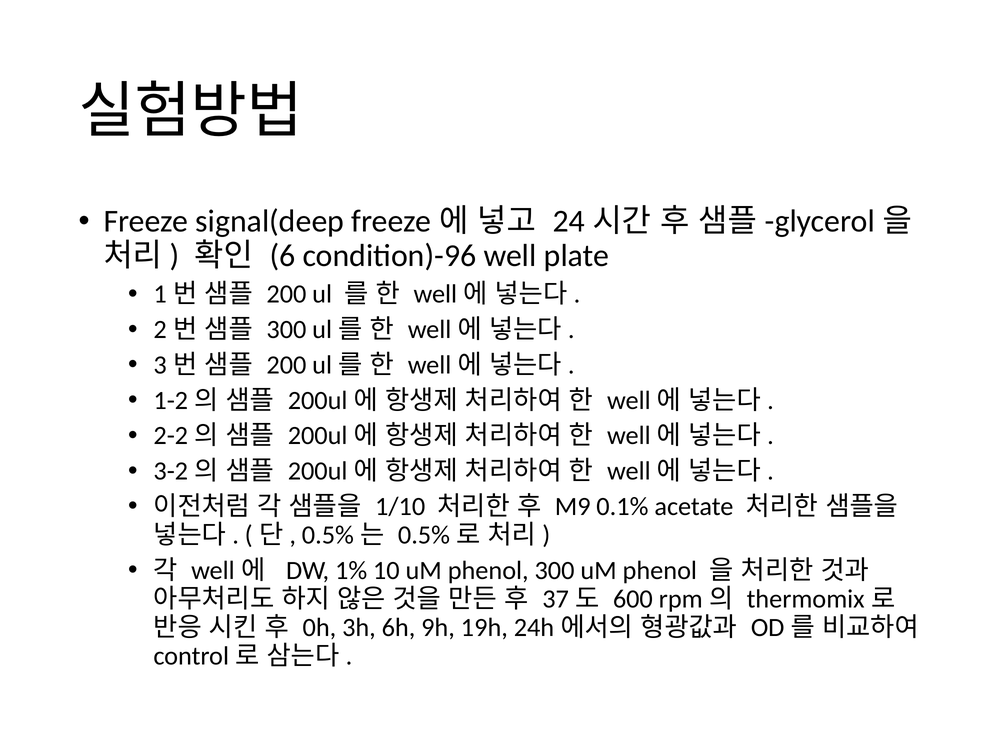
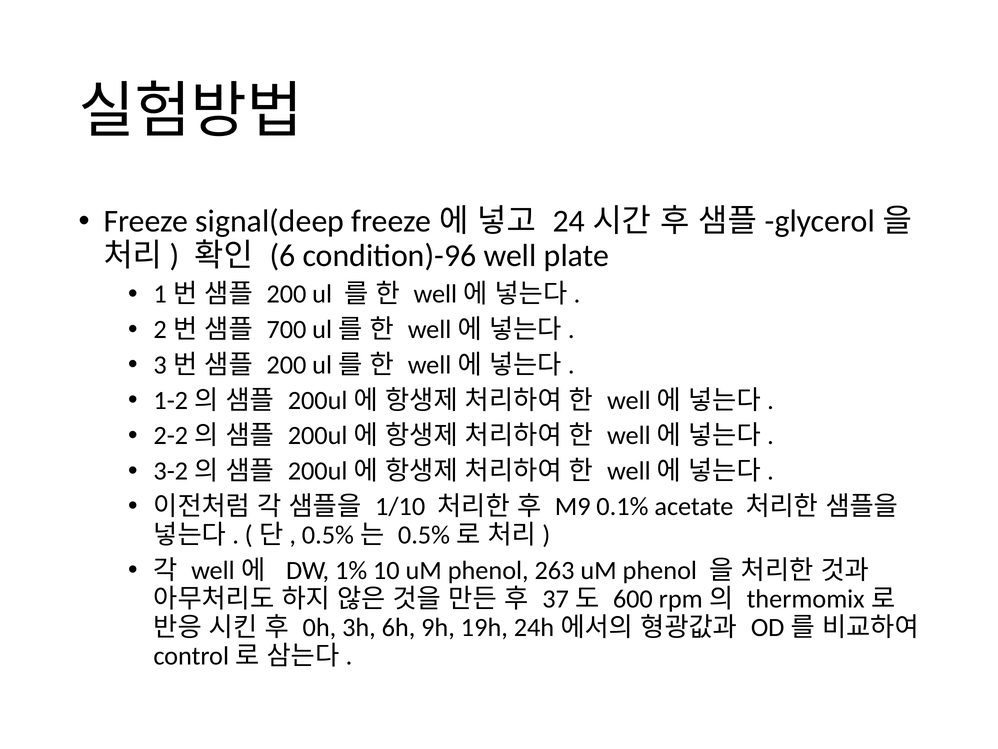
300: 300 -> 700 (286, 329)
phenol 300: 300 -> 263 (555, 570)
